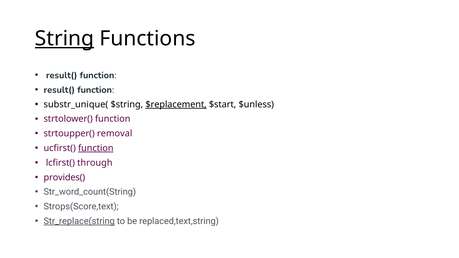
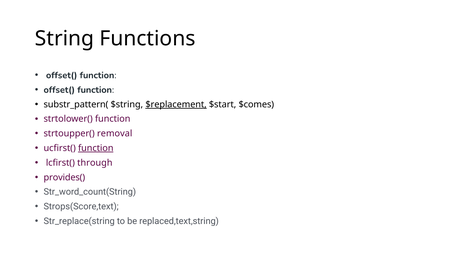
String underline: present -> none (65, 39)
result(: result( -> offset( (62, 75)
result(: result( -> offset( (59, 90)
substr_unique(: substr_unique( -> substr_pattern( (76, 104)
$unless: $unless -> $comes (256, 104)
Str_replace(string underline: present -> none (79, 221)
